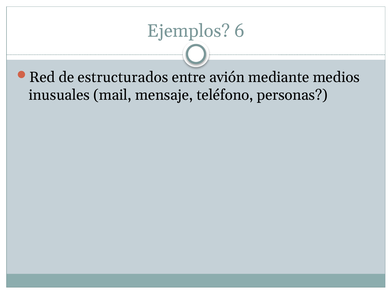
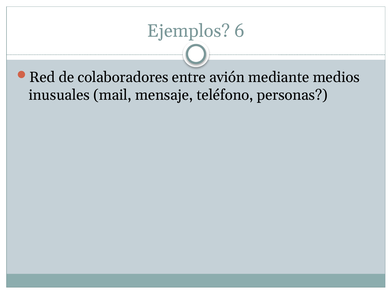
estructurados: estructurados -> colaboradores (123, 77)
